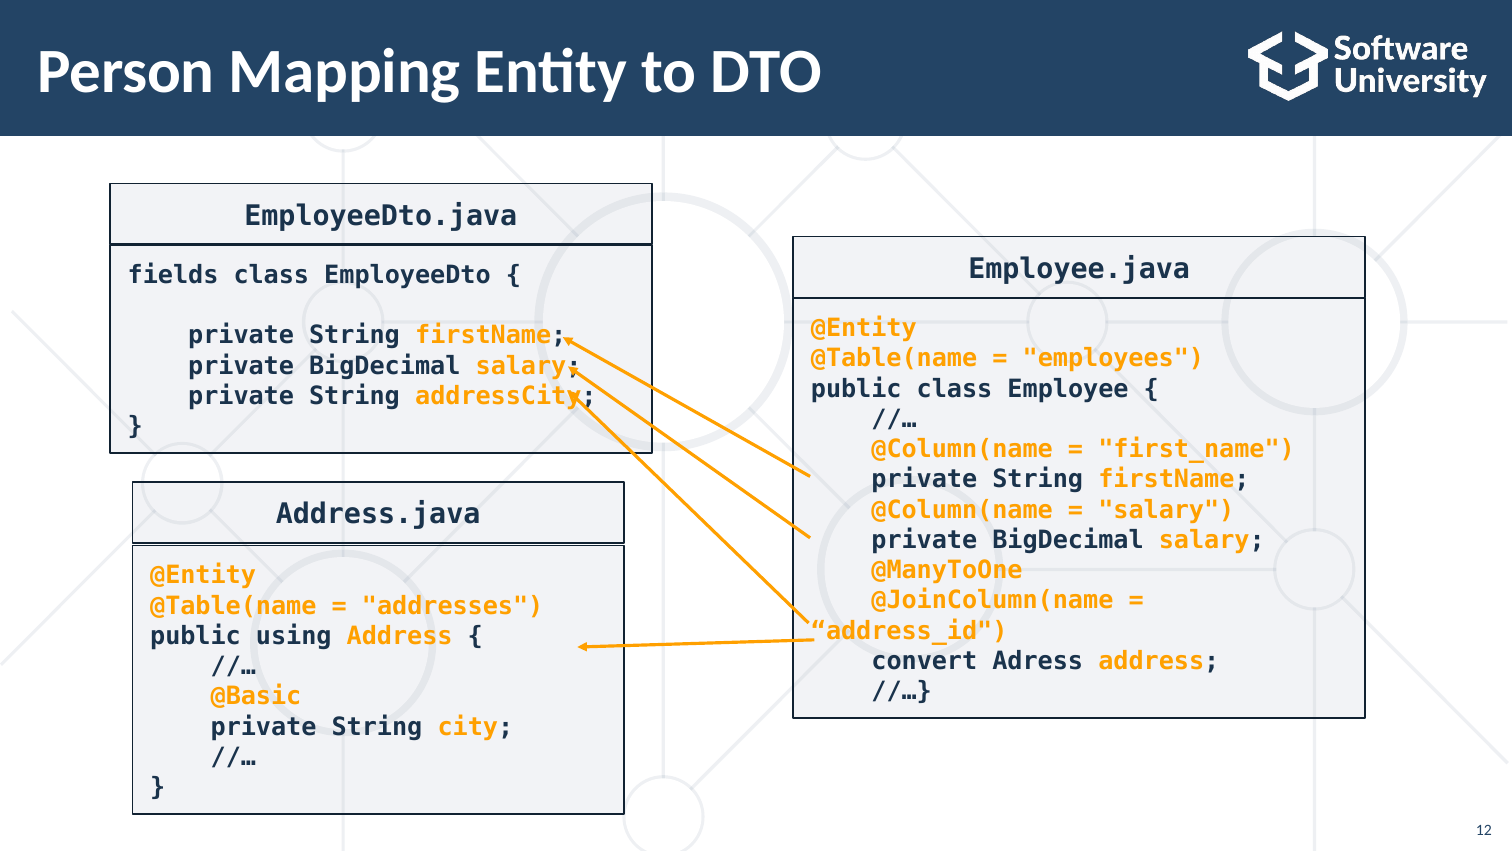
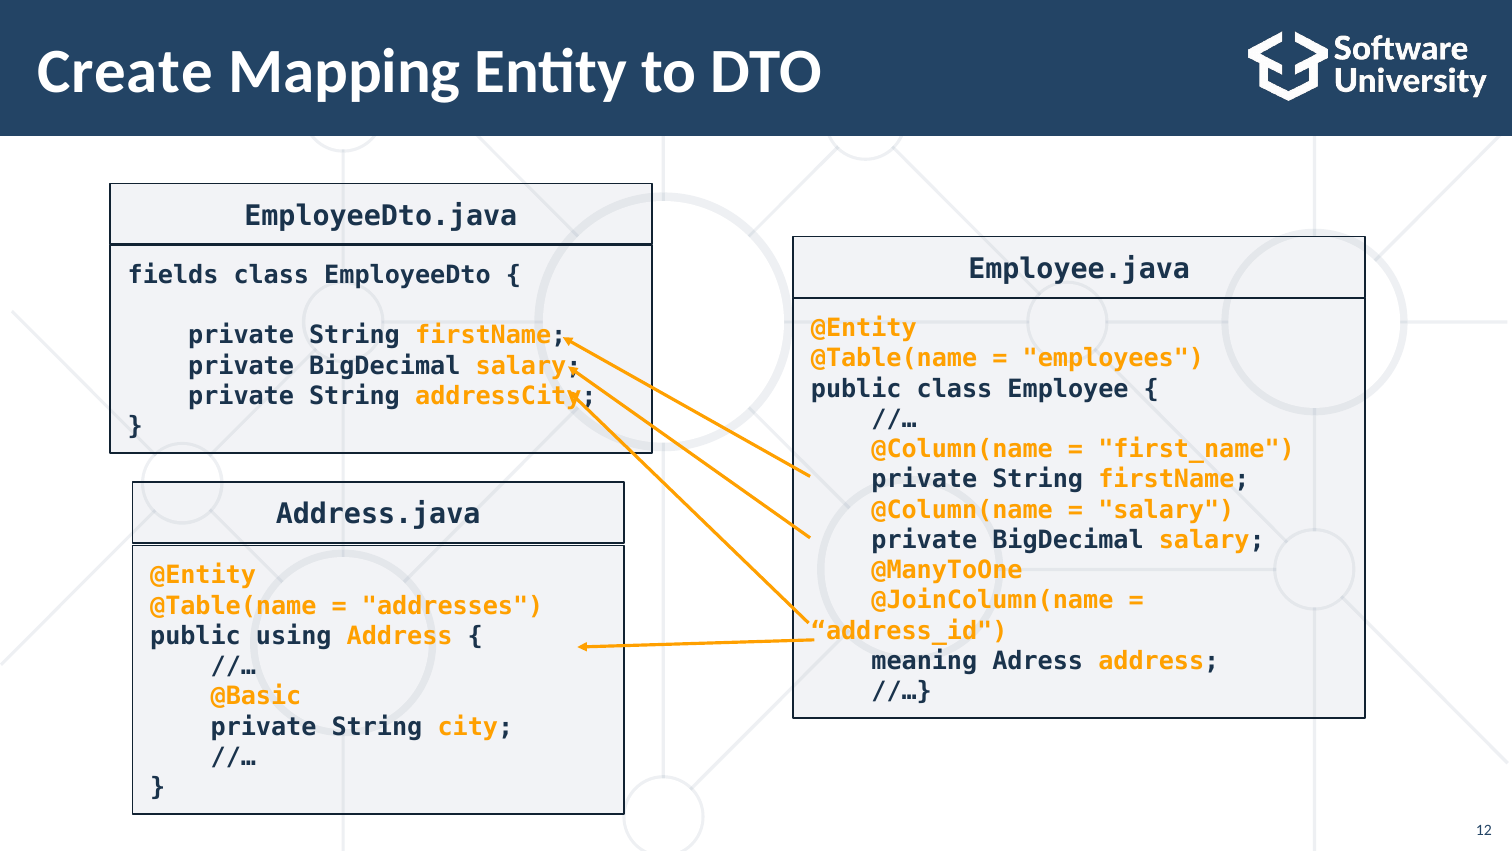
Person: Person -> Create (125, 72)
convert: convert -> meaning (924, 661)
